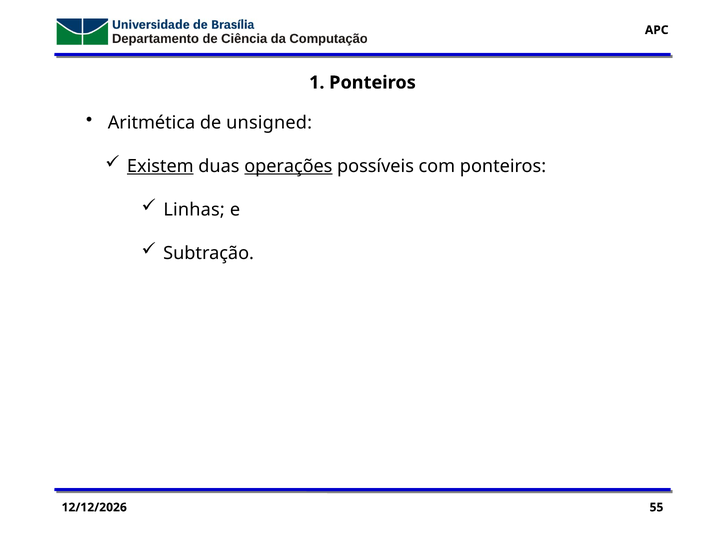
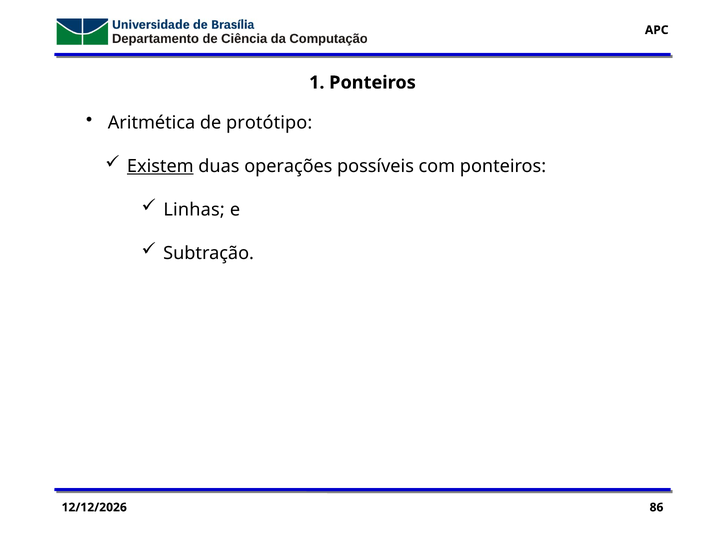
unsigned: unsigned -> protótipo (269, 123)
operações underline: present -> none (288, 166)
55: 55 -> 86 (656, 507)
